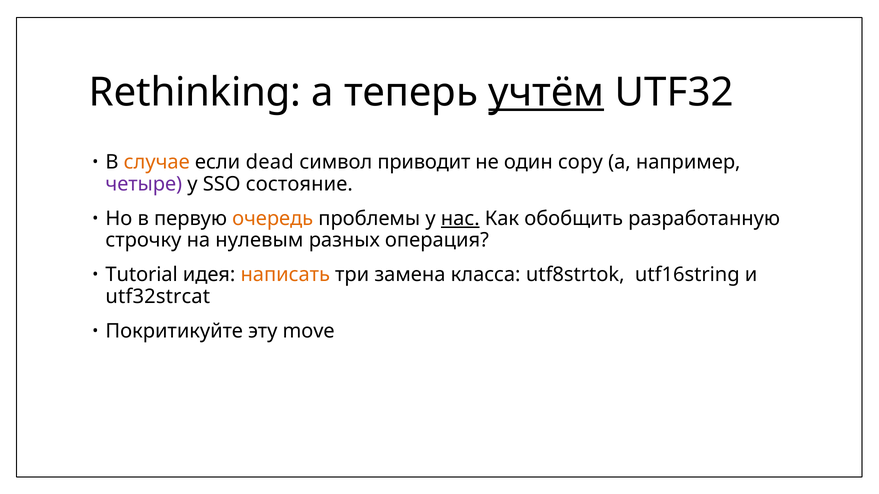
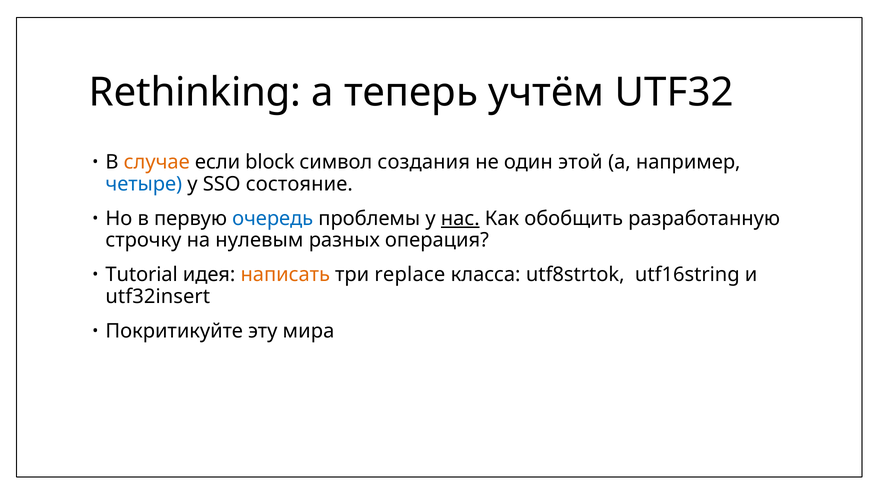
учтём underline: present -> none (546, 93)
dead: dead -> block (270, 162)
приводит: приводит -> создания (424, 162)
copy: copy -> этой (580, 162)
четыре colour: purple -> blue (144, 184)
очередь colour: orange -> blue (273, 219)
замена: замена -> replace (410, 275)
utf32strcat: utf32strcat -> utf32insert (158, 297)
move: move -> мира (308, 331)
